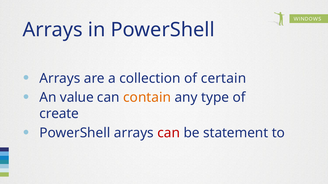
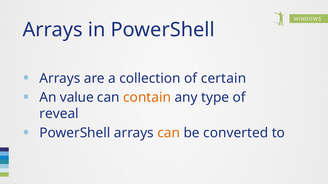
create: create -> reveal (59, 114)
can colour: red -> orange (169, 133)
statement: statement -> converted (236, 133)
